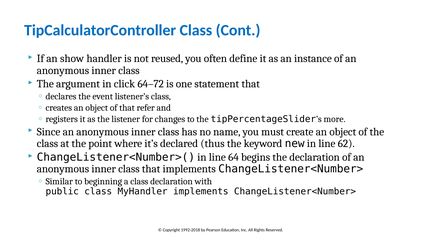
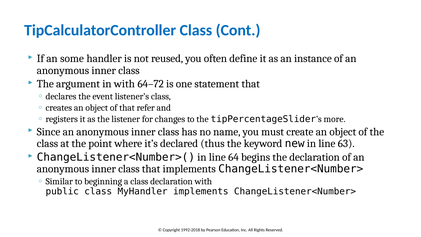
show: show -> some (72, 59)
in click: click -> with (124, 84)
62: 62 -> 63 (346, 143)
